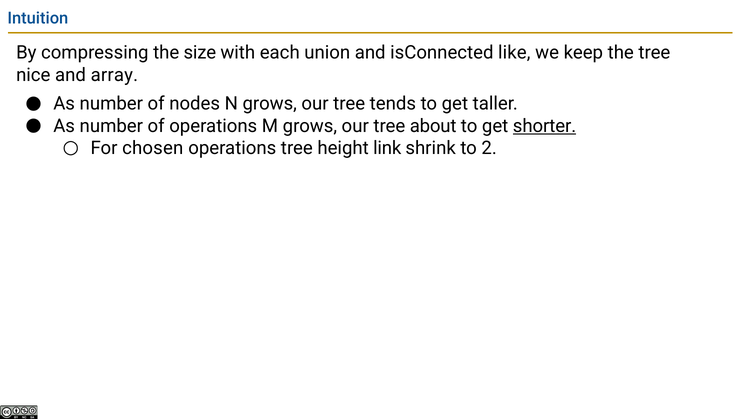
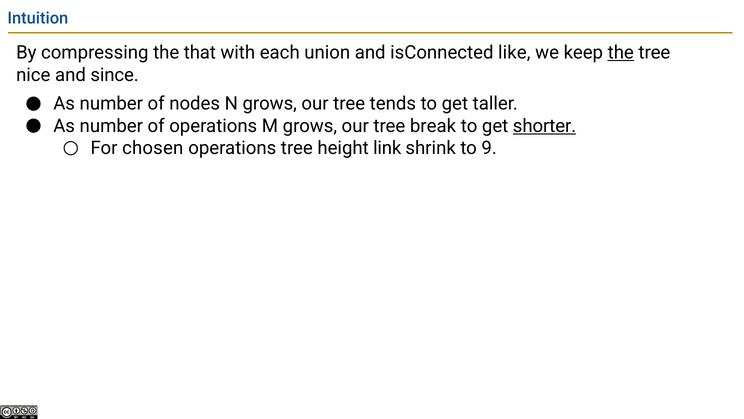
size: size -> that (200, 53)
the underline: none -> present (621, 53)
array: array -> since (115, 75)
about: about -> break (433, 126)
2: 2 -> 9 (489, 148)
